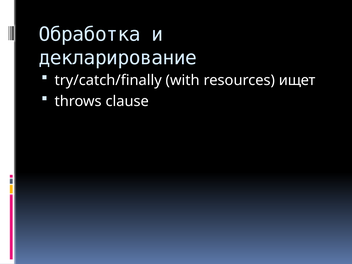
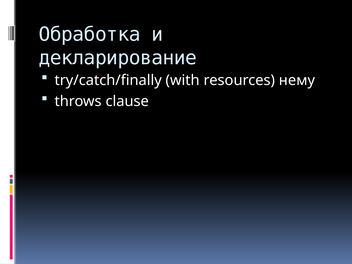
ищет: ищет -> нему (297, 80)
